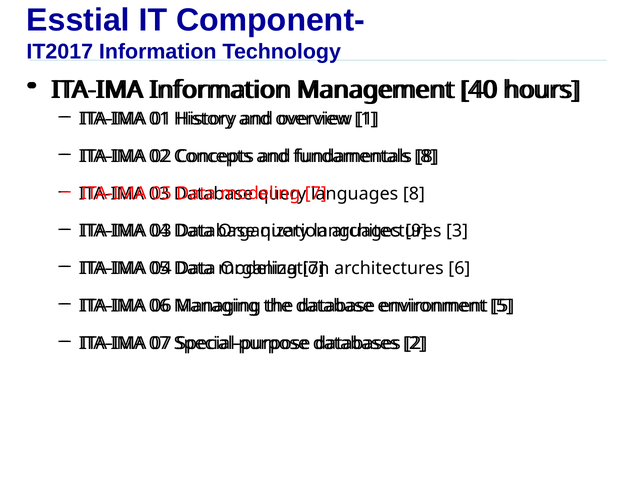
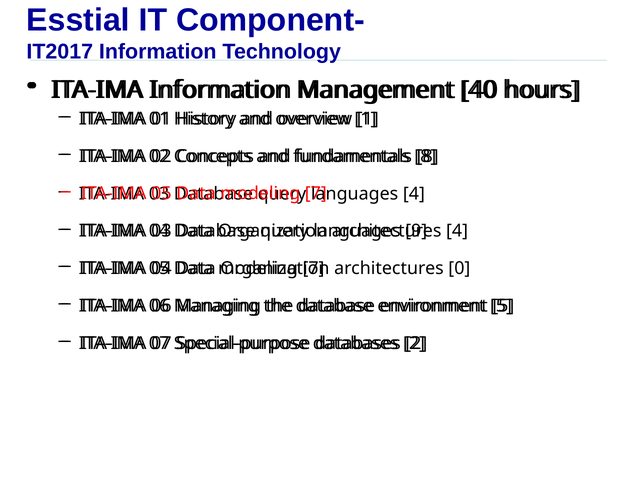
8: 8 -> 4 (414, 194)
3: 3 -> 4 (457, 231)
6: 6 -> 0 (459, 269)
